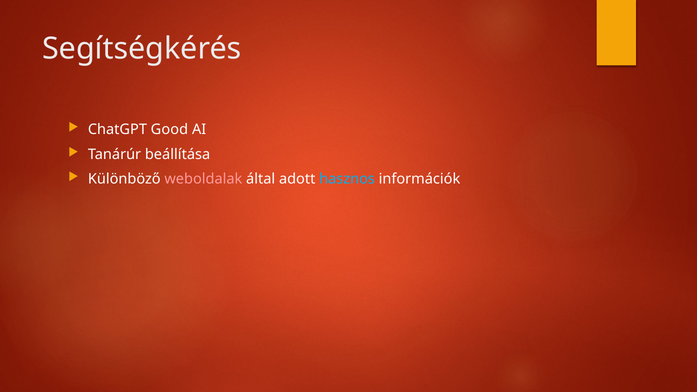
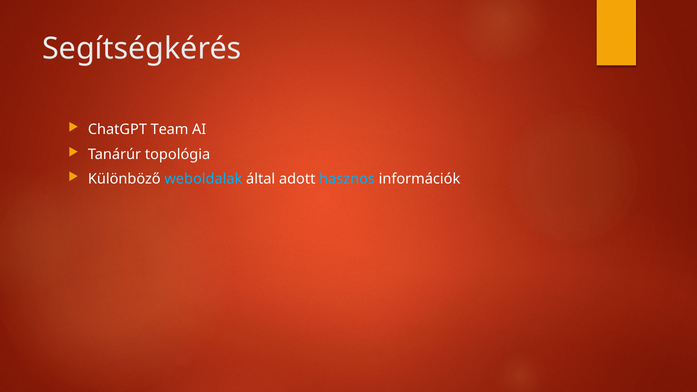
Good: Good -> Team (170, 130)
beállítása: beállítása -> topológia (178, 154)
weboldalak colour: pink -> light blue (203, 179)
